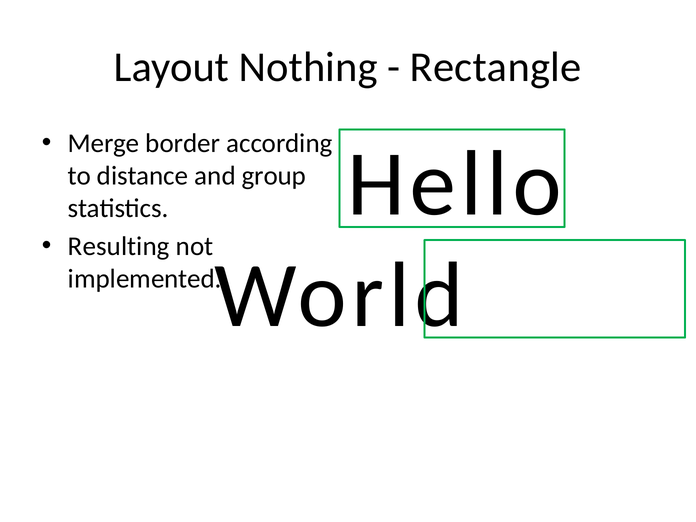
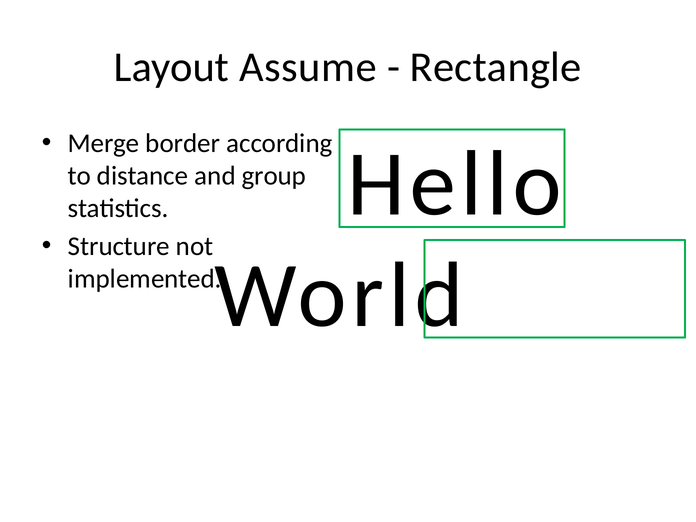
Nothing: Nothing -> Assume (308, 67)
Resulting: Resulting -> Structure (119, 246)
